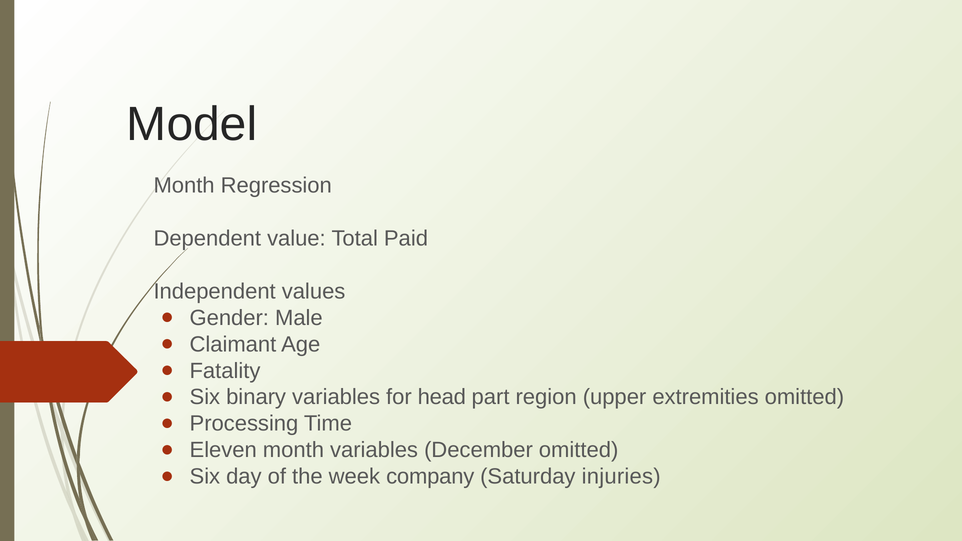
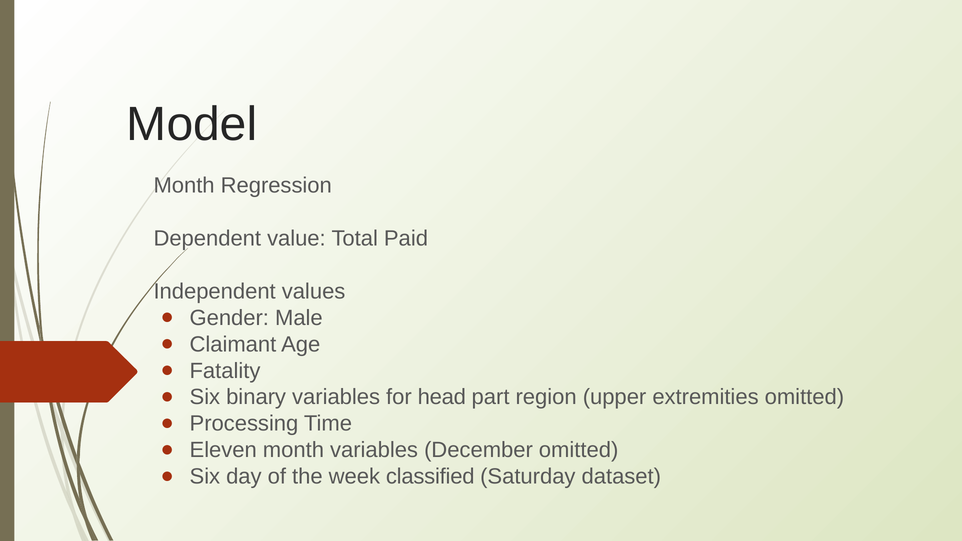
company: company -> classified (430, 477)
injuries: injuries -> dataset (621, 477)
